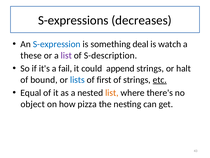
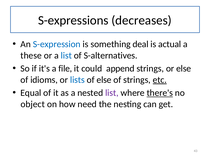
watch: watch -> actual (170, 44)
list colour: purple -> blue (66, 55)
S-description: S-description -> S-alternatives (111, 55)
fail: fail -> file (65, 68)
or halt: halt -> else (184, 68)
bound: bound -> idioms (44, 80)
of first: first -> else (104, 80)
list colour: orange -> purple (112, 93)
there's underline: none -> present (160, 93)
pizza: pizza -> need (87, 104)
